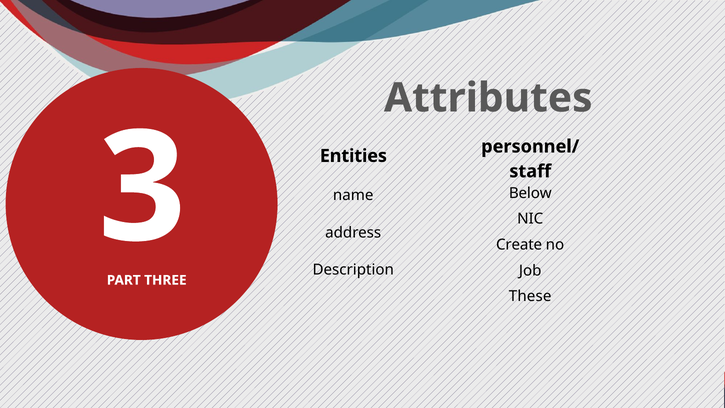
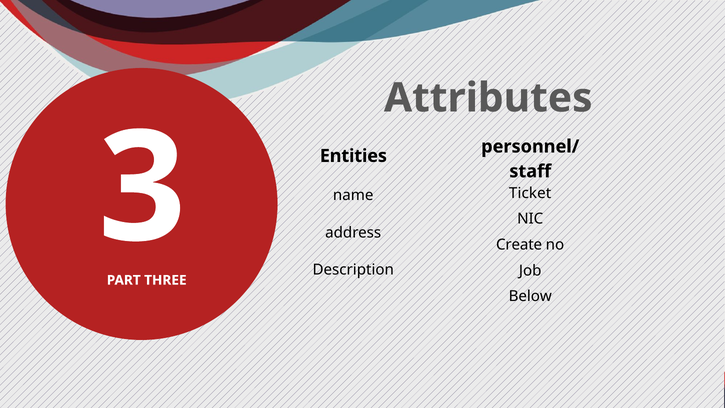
Below: Below -> Ticket (530, 193)
These: These -> Below (530, 296)
